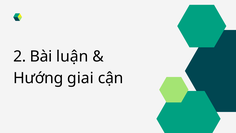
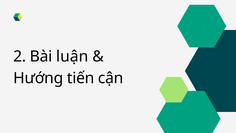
giai: giai -> tiến (81, 78)
